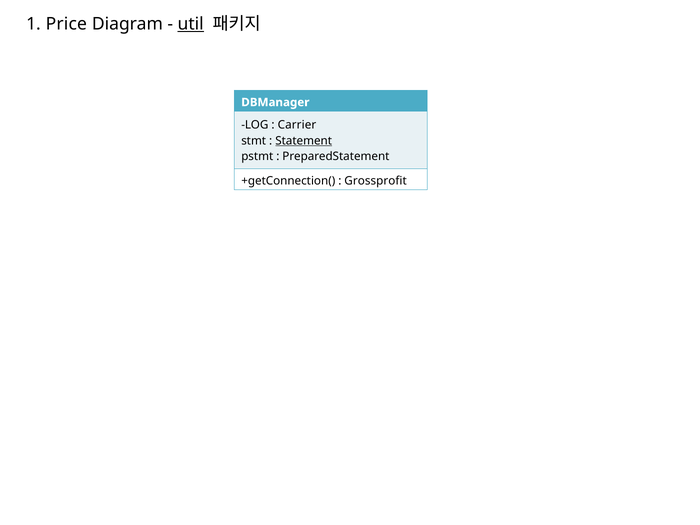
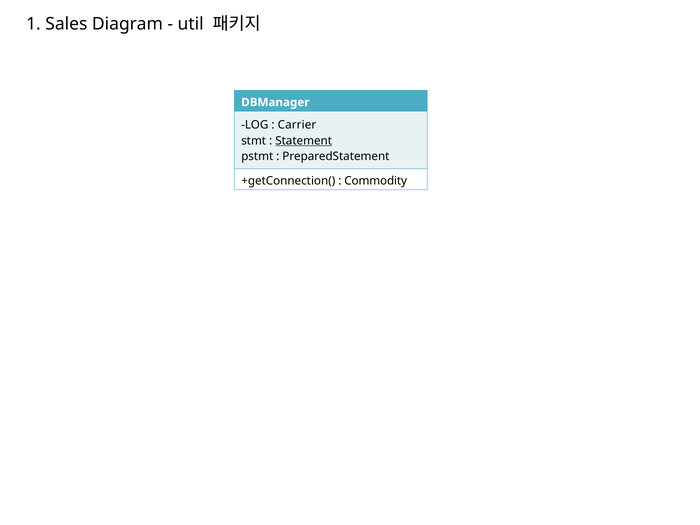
Price: Price -> Sales (66, 24)
util underline: present -> none (191, 24)
Grossprofit: Grossprofit -> Commodity (376, 181)
